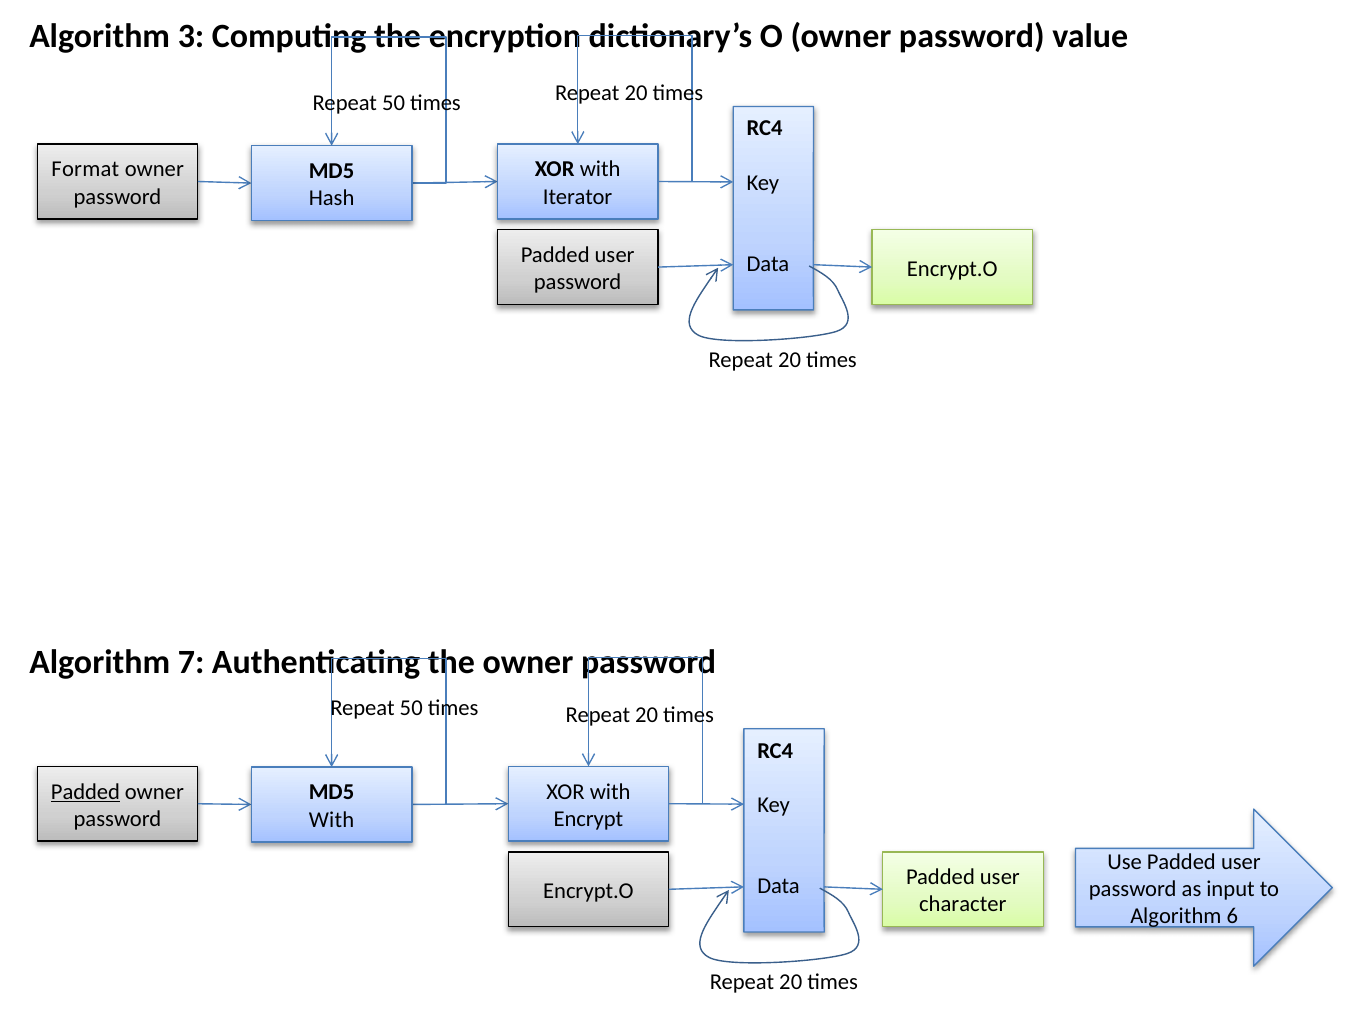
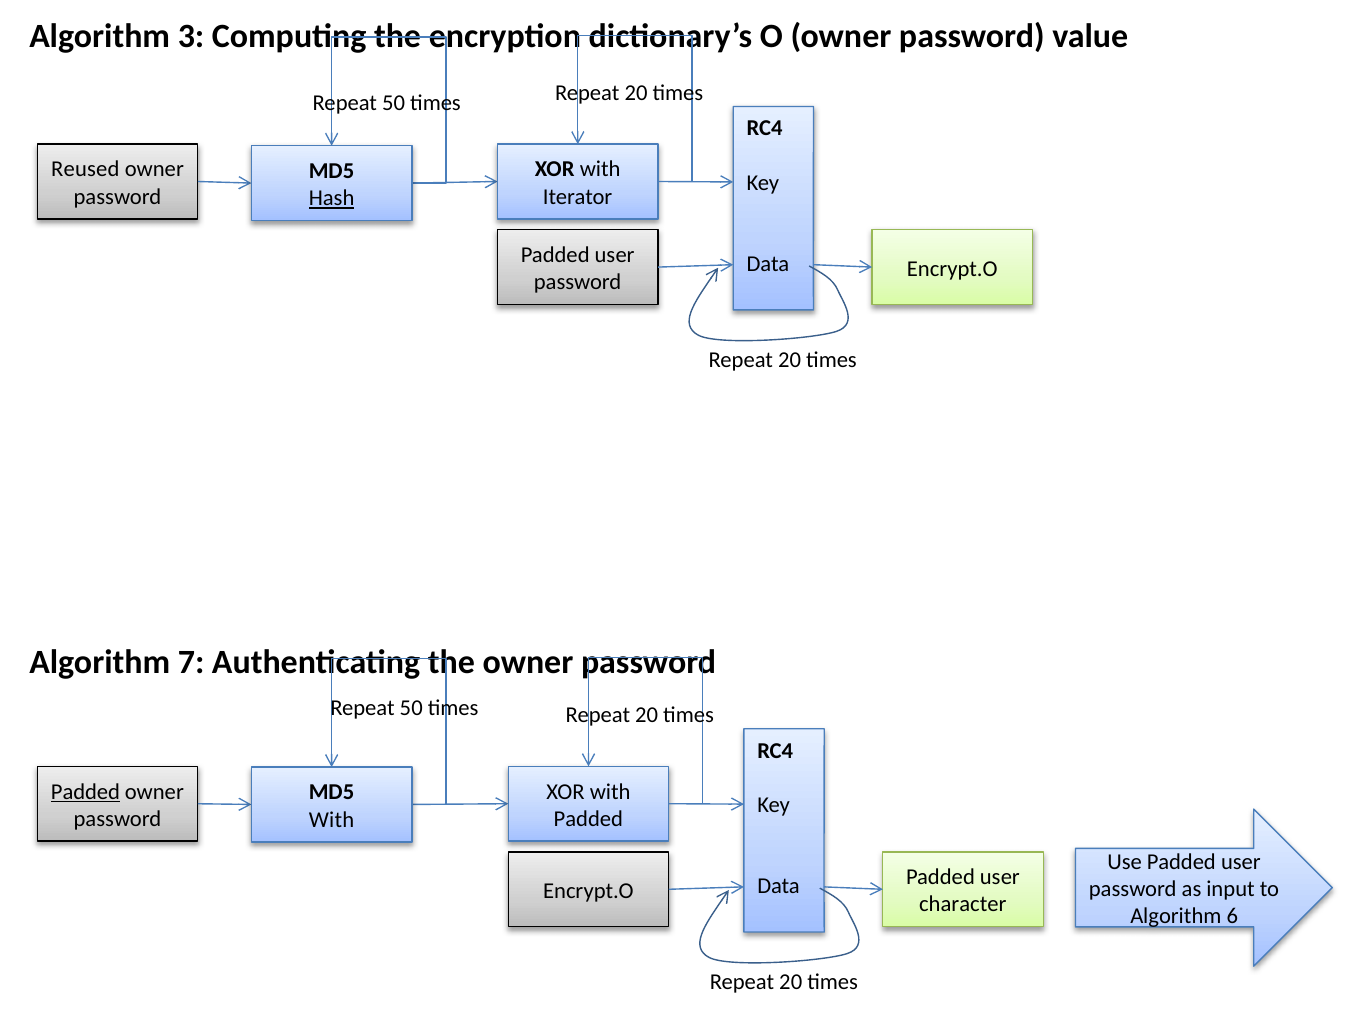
Format: Format -> Reused (85, 170)
Hash underline: none -> present (332, 198)
Encrypt: Encrypt -> Padded (588, 819)
